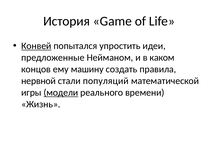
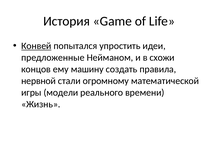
каком: каком -> схожи (162, 57)
популяций: популяций -> огромному (106, 81)
модели underline: present -> none (61, 92)
